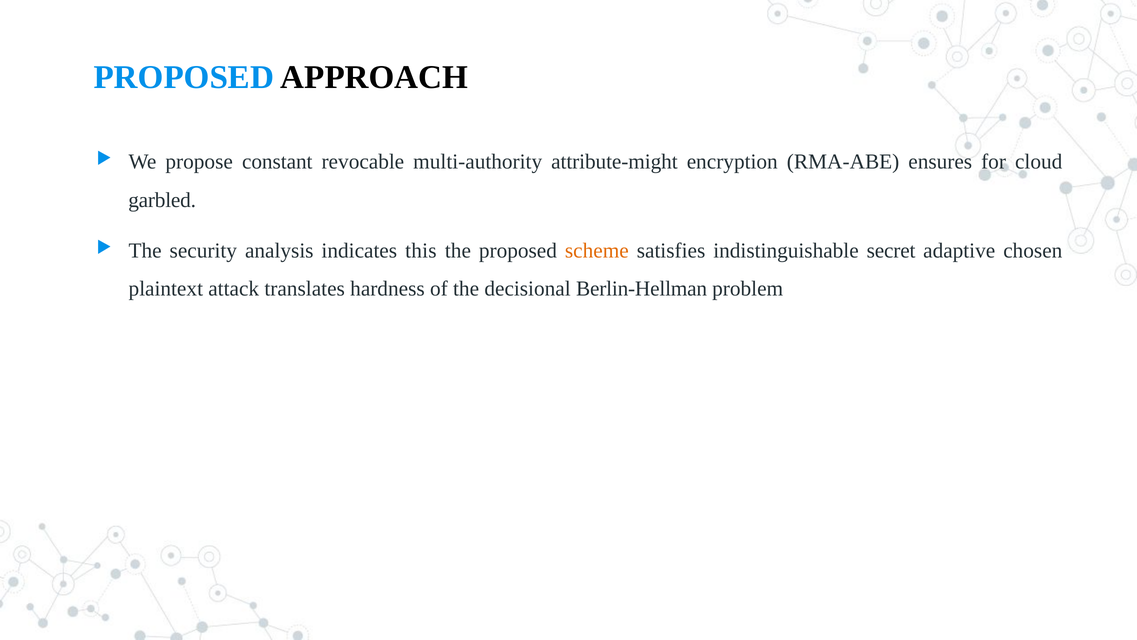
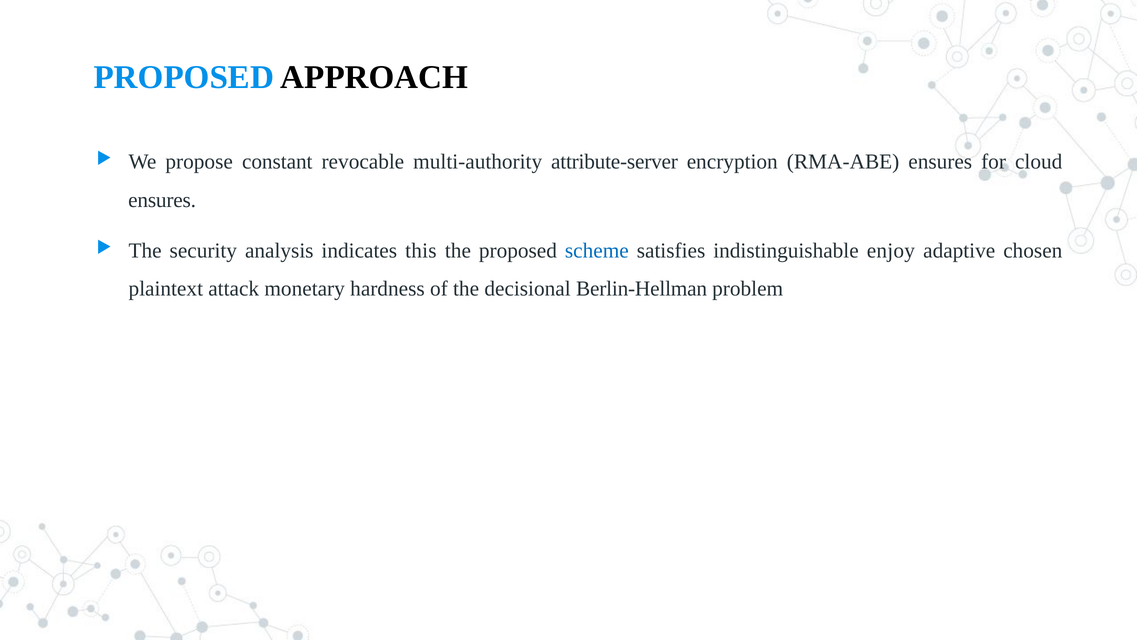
attribute-might: attribute-might -> attribute-server (615, 162)
garbled: garbled -> ensures (162, 200)
scheme colour: orange -> blue (597, 250)
secret: secret -> enjoy (891, 250)
translates: translates -> monetary (305, 289)
